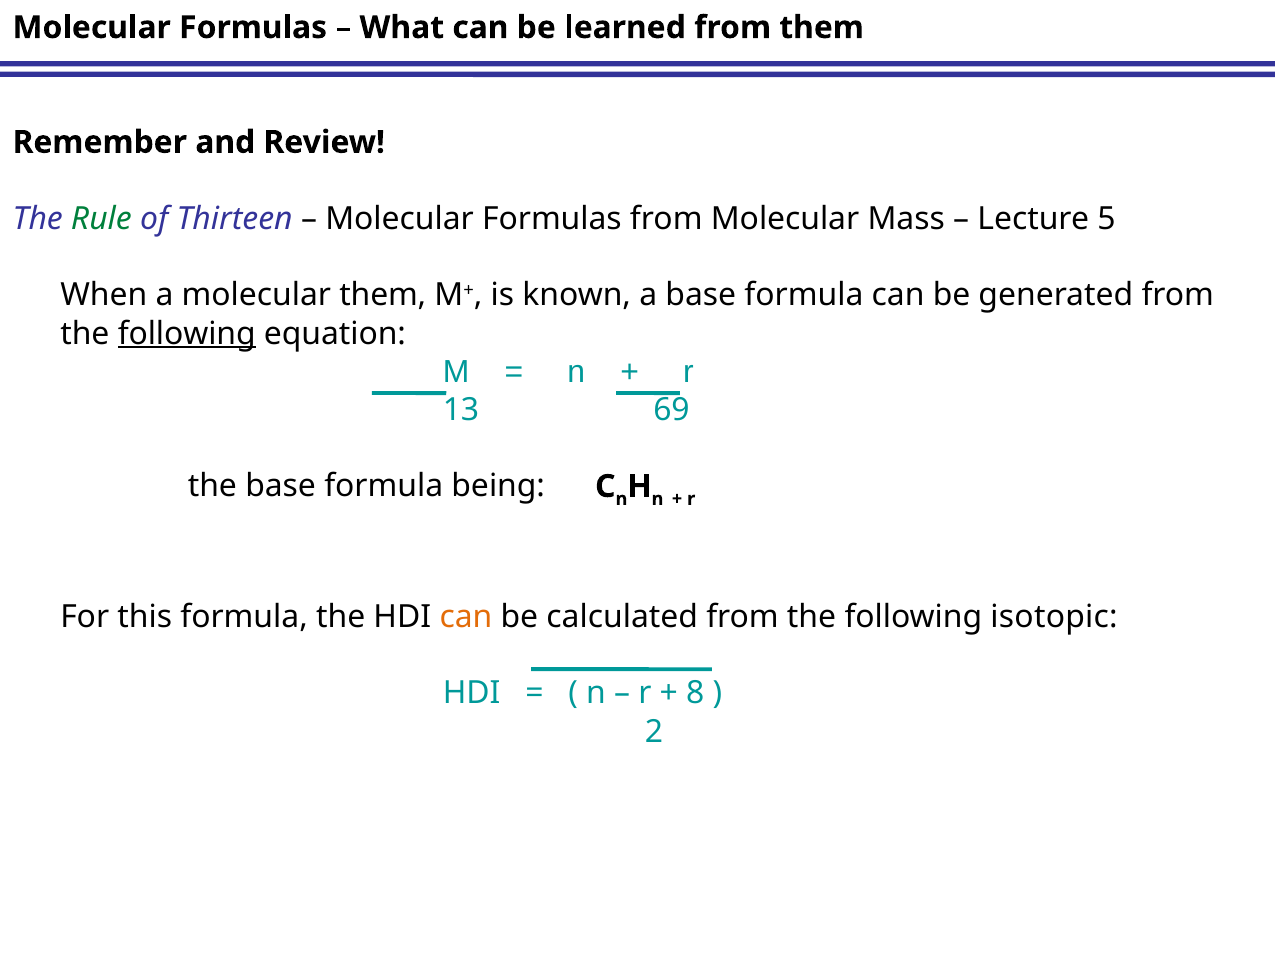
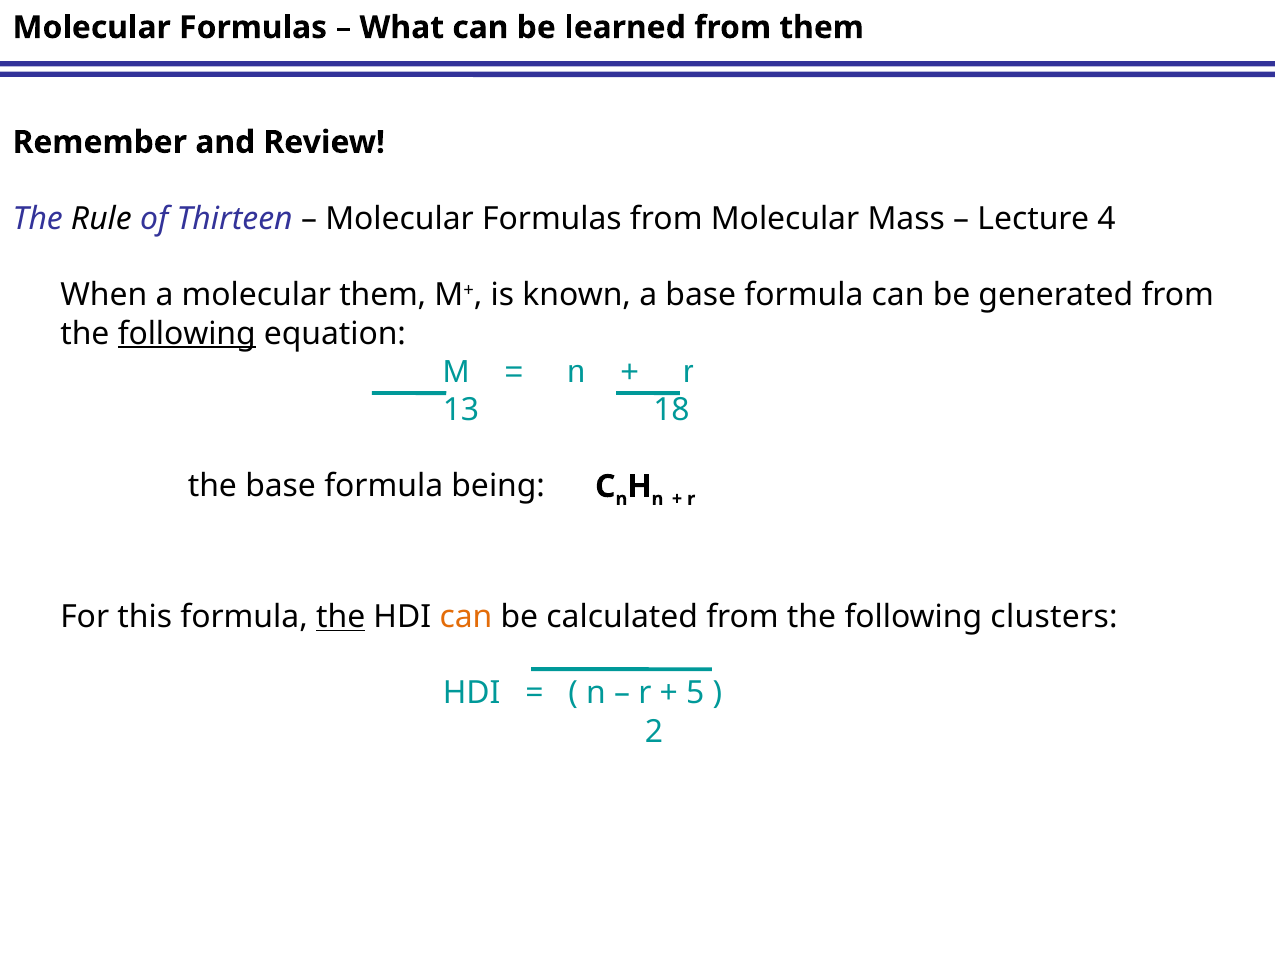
Rule colour: green -> black (101, 219)
5: 5 -> 4 (1106, 219)
69: 69 -> 18 (671, 410)
the underline: none -> present (341, 617)
isotopic: isotopic -> clusters (1054, 617)
8: 8 -> 5 (695, 693)
